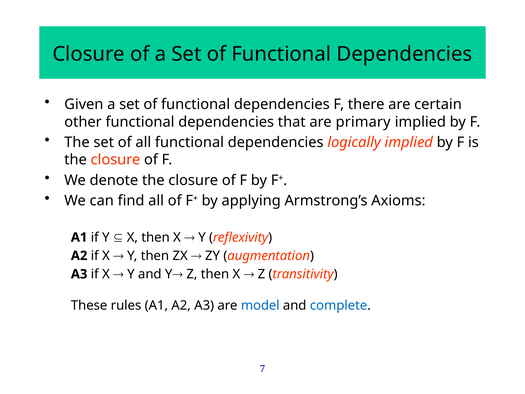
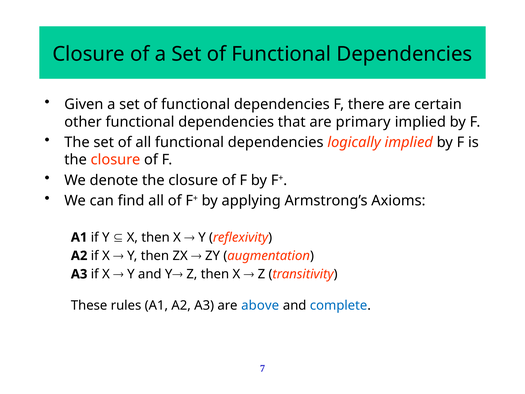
model: model -> above (260, 305)
